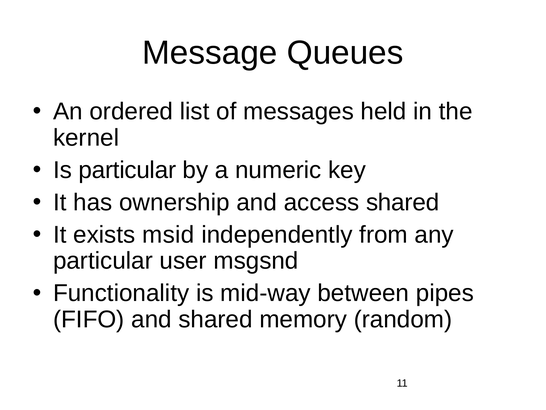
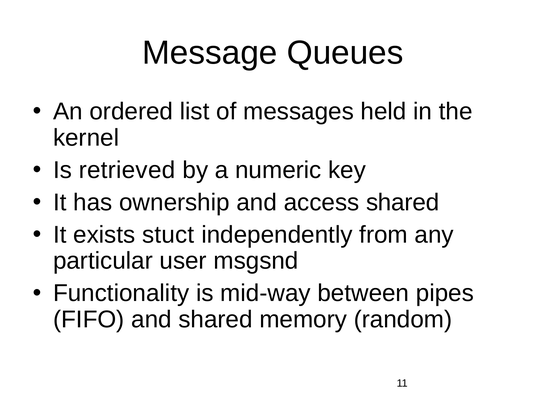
Is particular: particular -> retrieved (127, 170)
msid: msid -> stuct (168, 234)
